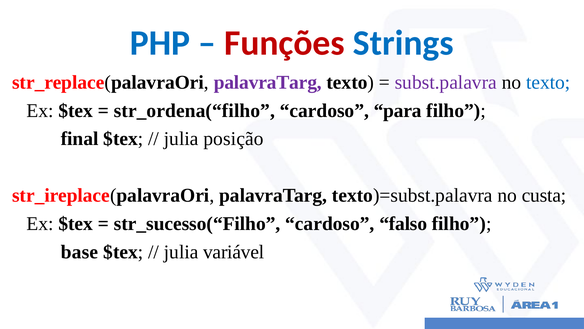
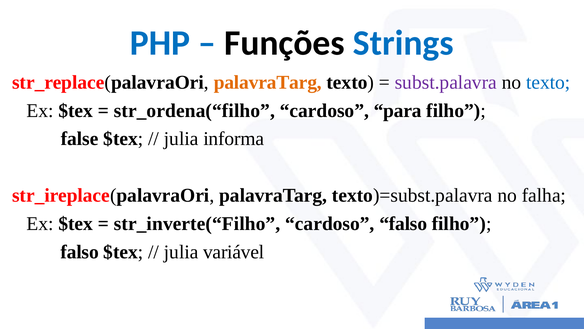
Funções colour: red -> black (284, 43)
palavraTarg colour: purple -> orange (268, 82)
final: final -> false (80, 139)
posição: posição -> informa (234, 139)
custa: custa -> falha (544, 195)
str_sucesso(“Filho: str_sucesso(“Filho -> str_inverte(“Filho (197, 223)
base: base -> falso (80, 252)
